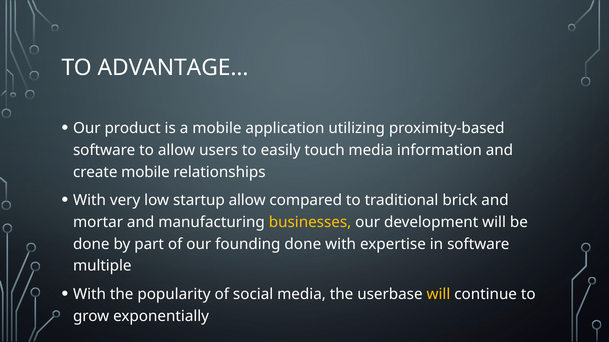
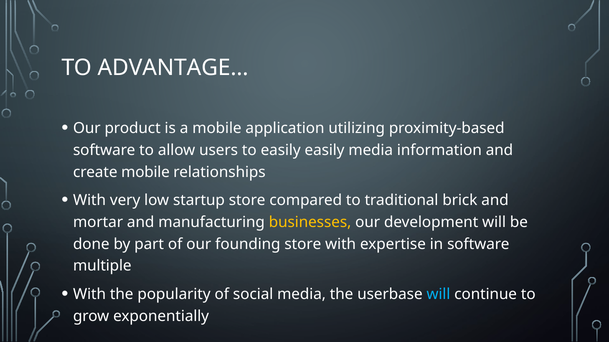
easily touch: touch -> easily (325, 150)
startup allow: allow -> store (247, 201)
founding done: done -> store (303, 244)
will colour: yellow -> light blue (438, 295)
